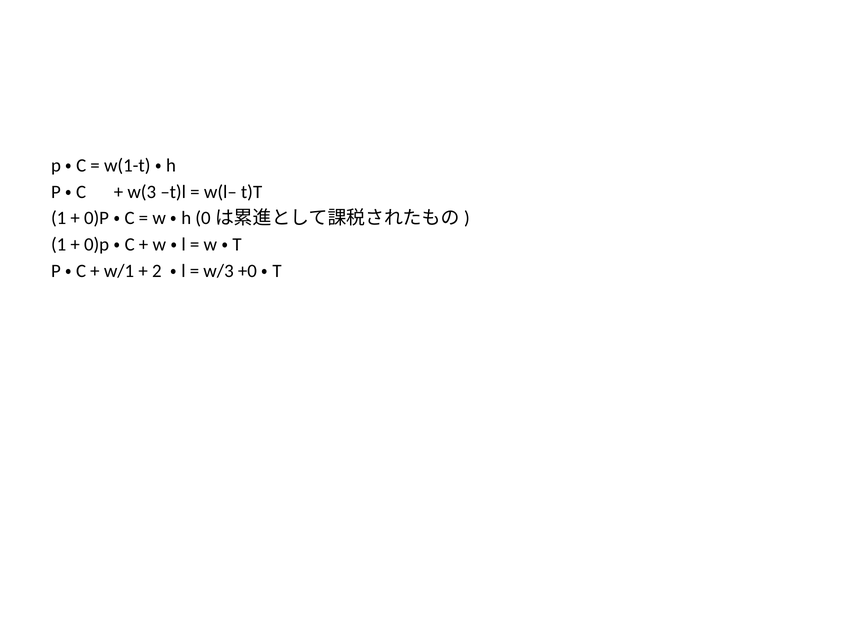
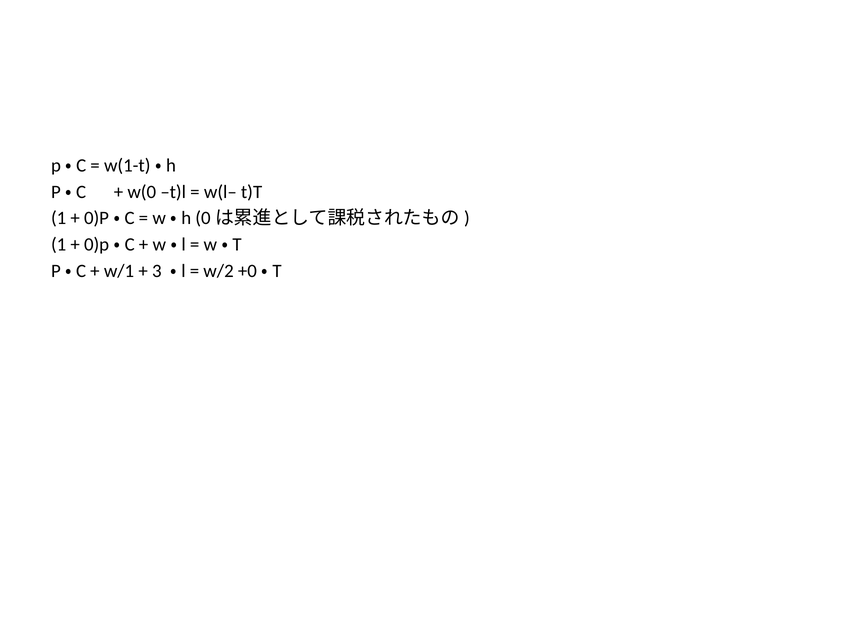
w(3: w(3 -> w(0 (142, 192)
2: 2 -> 3 (157, 271)
w/3: w/3 -> w/2 (219, 271)
